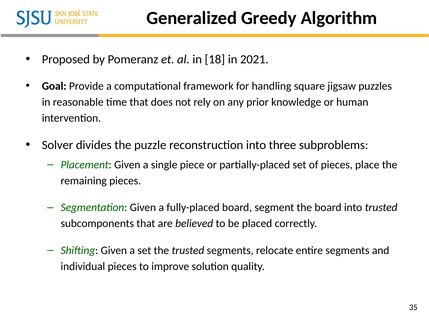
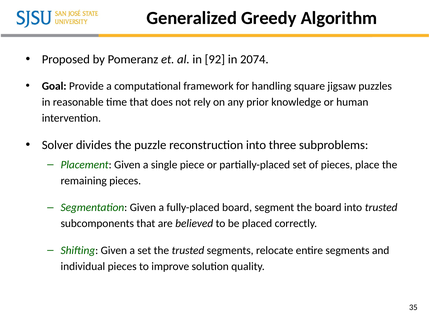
18: 18 -> 92 (215, 59)
2021: 2021 -> 2074 (254, 59)
